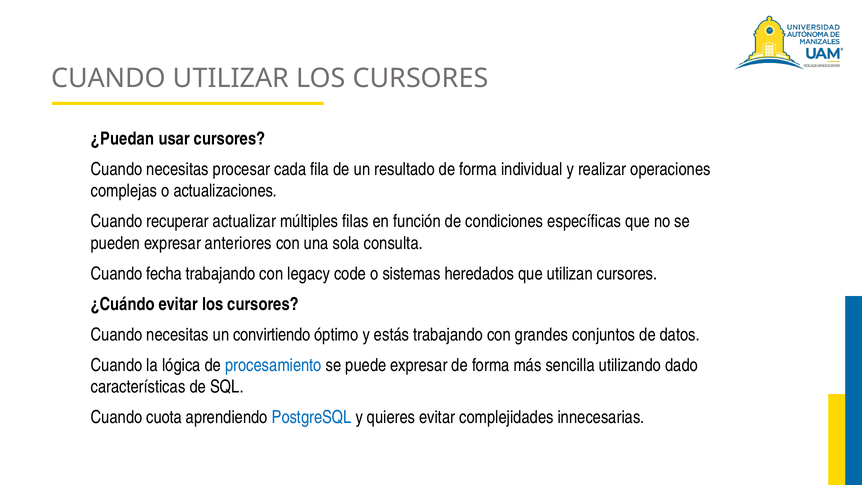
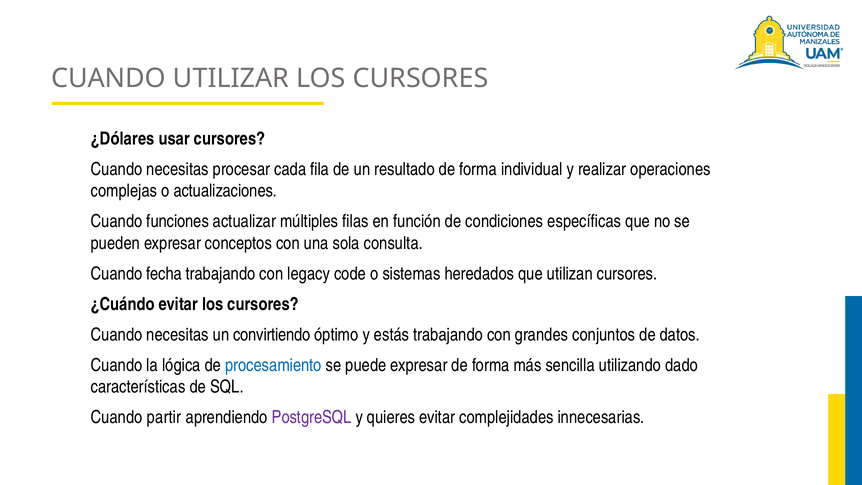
¿Puedan: ¿Puedan -> ¿Dólares (123, 139)
recuperar: recuperar -> funciones (178, 221)
anteriores: anteriores -> conceptos (238, 243)
cuota: cuota -> partir (164, 417)
PostgreSQL colour: blue -> purple (312, 417)
